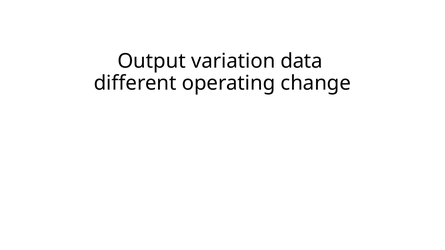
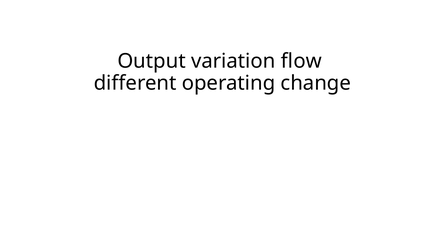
data: data -> flow (301, 61)
